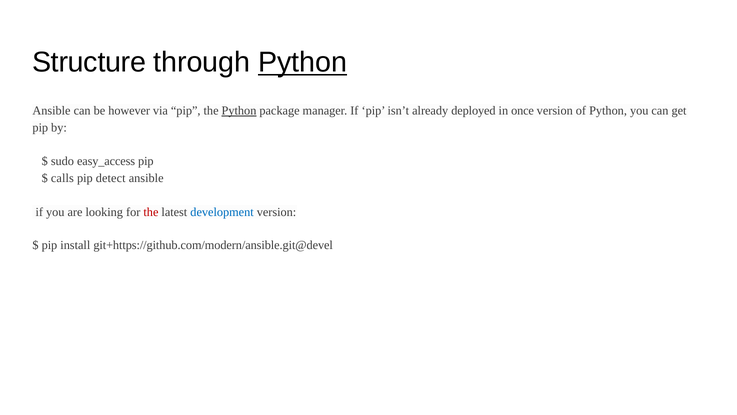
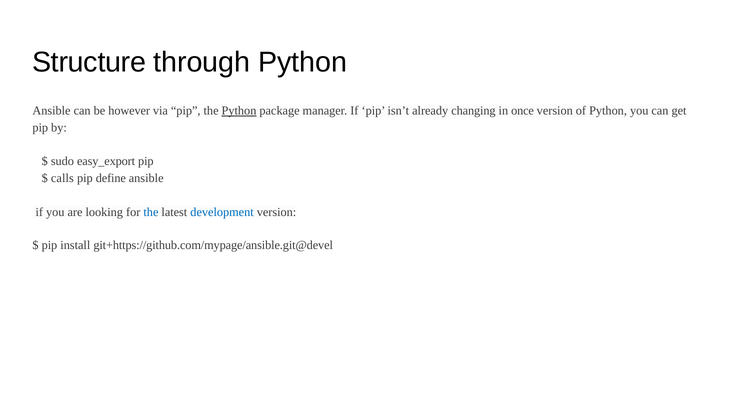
Python underline: present -> none (303, 62)
deployed: deployed -> changing (473, 111)
easy_access: easy_access -> easy_export (106, 161)
detect: detect -> define (111, 178)
the colour: red -> blue (151, 212)
git+https://github.com/modern/ansible.git@devel: git+https://github.com/modern/ansible.git@devel -> git+https://github.com/mypage/ansible.git@devel (213, 245)
